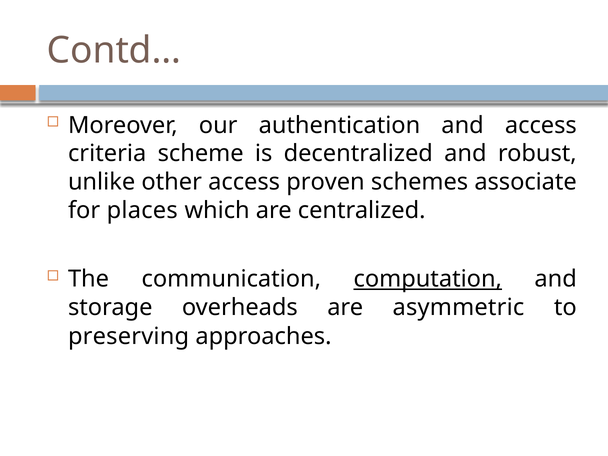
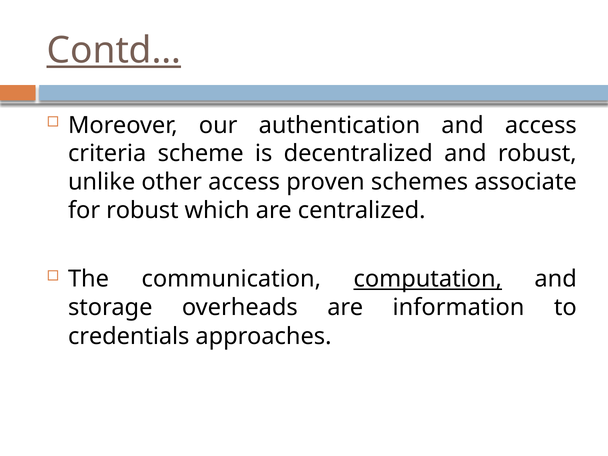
Contd… underline: none -> present (114, 51)
for places: places -> robust (142, 210)
asymmetric: asymmetric -> information (459, 307)
preserving: preserving -> credentials (129, 337)
